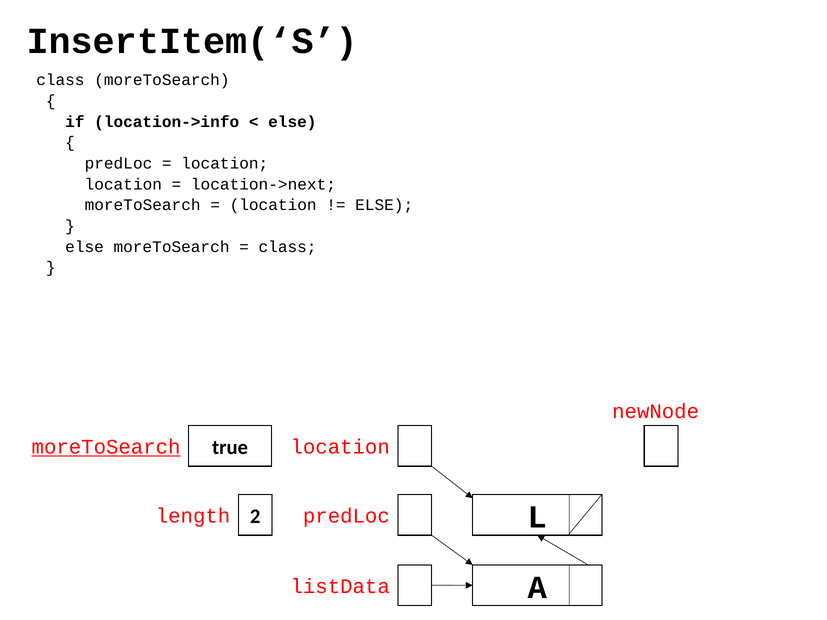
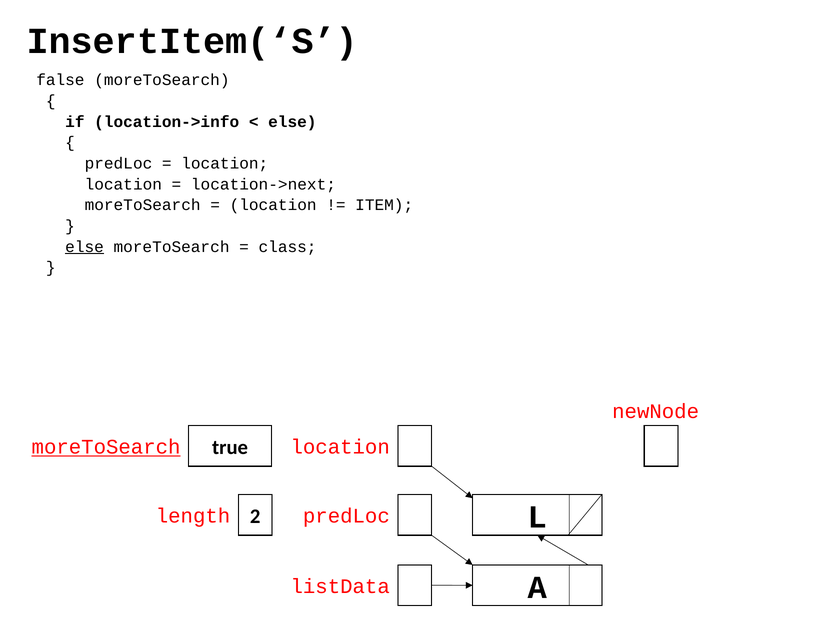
class: class -> false (60, 80)
ELSE: ELSE -> ITEM (384, 205)
else underline: none -> present (85, 247)
